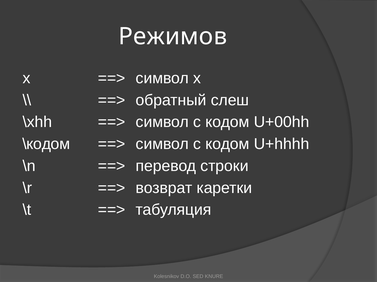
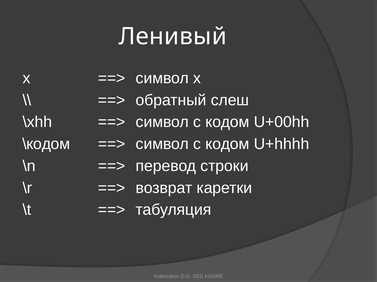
Режимов: Режимов -> Ленивый (173, 37)
